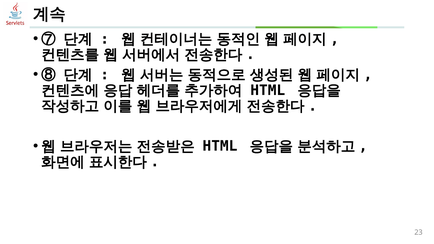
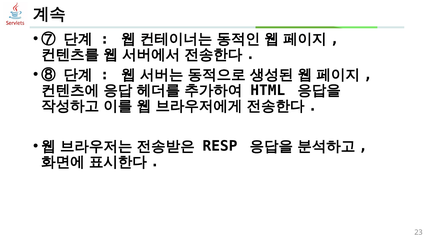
HTML: HTML -> RESP (220, 146)
